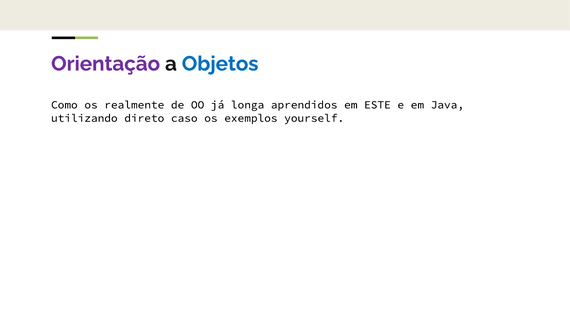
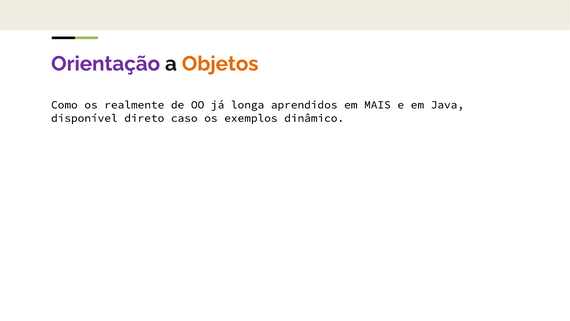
Objetos colour: blue -> orange (220, 64)
ESTE: ESTE -> MAIS (377, 105)
utilizando: utilizando -> disponível (84, 118)
yourself: yourself -> dinâmico (314, 118)
